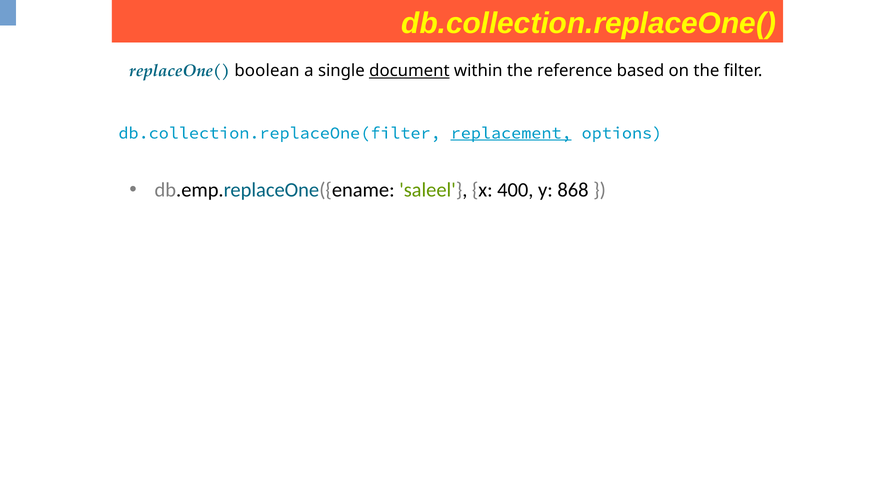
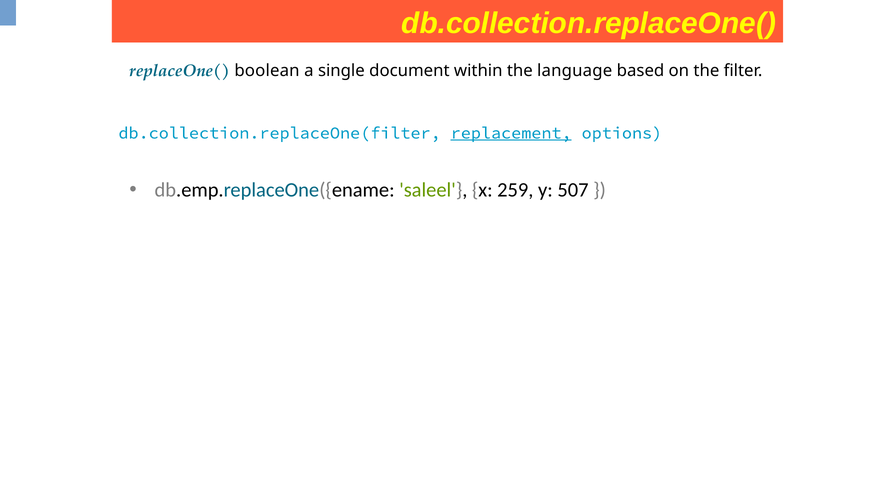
document underline: present -> none (409, 70)
reference: reference -> language (575, 70)
400: 400 -> 259 (515, 190)
868: 868 -> 507 (573, 190)
